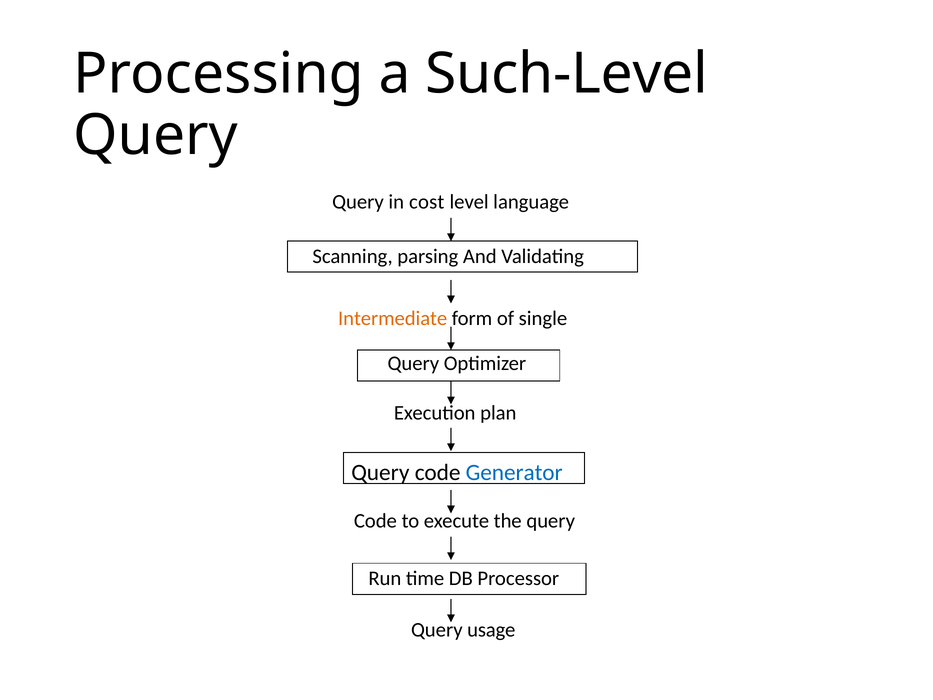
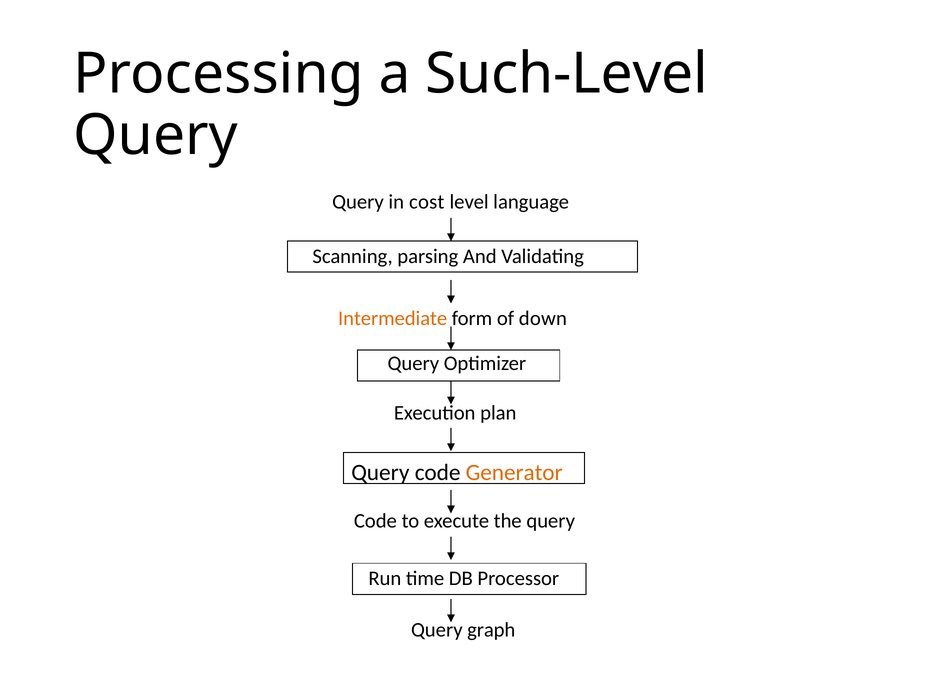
single: single -> down (543, 318)
Generator colour: blue -> orange (514, 473)
usage: usage -> graph (491, 629)
